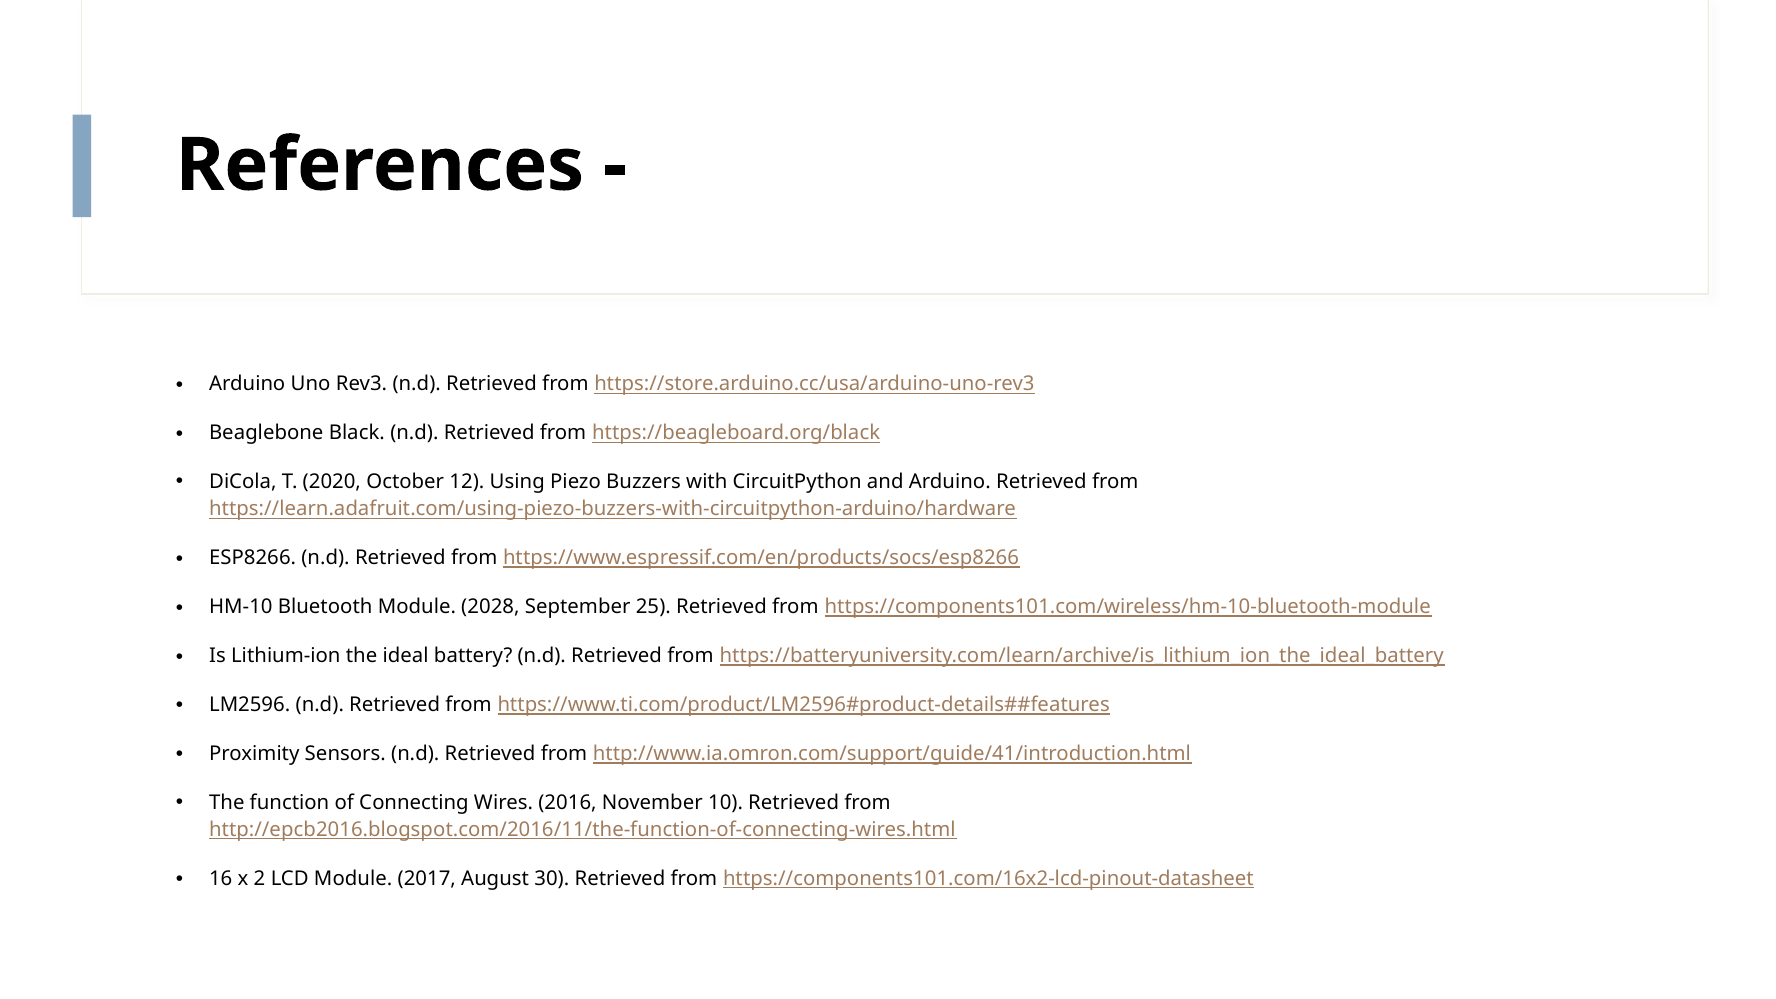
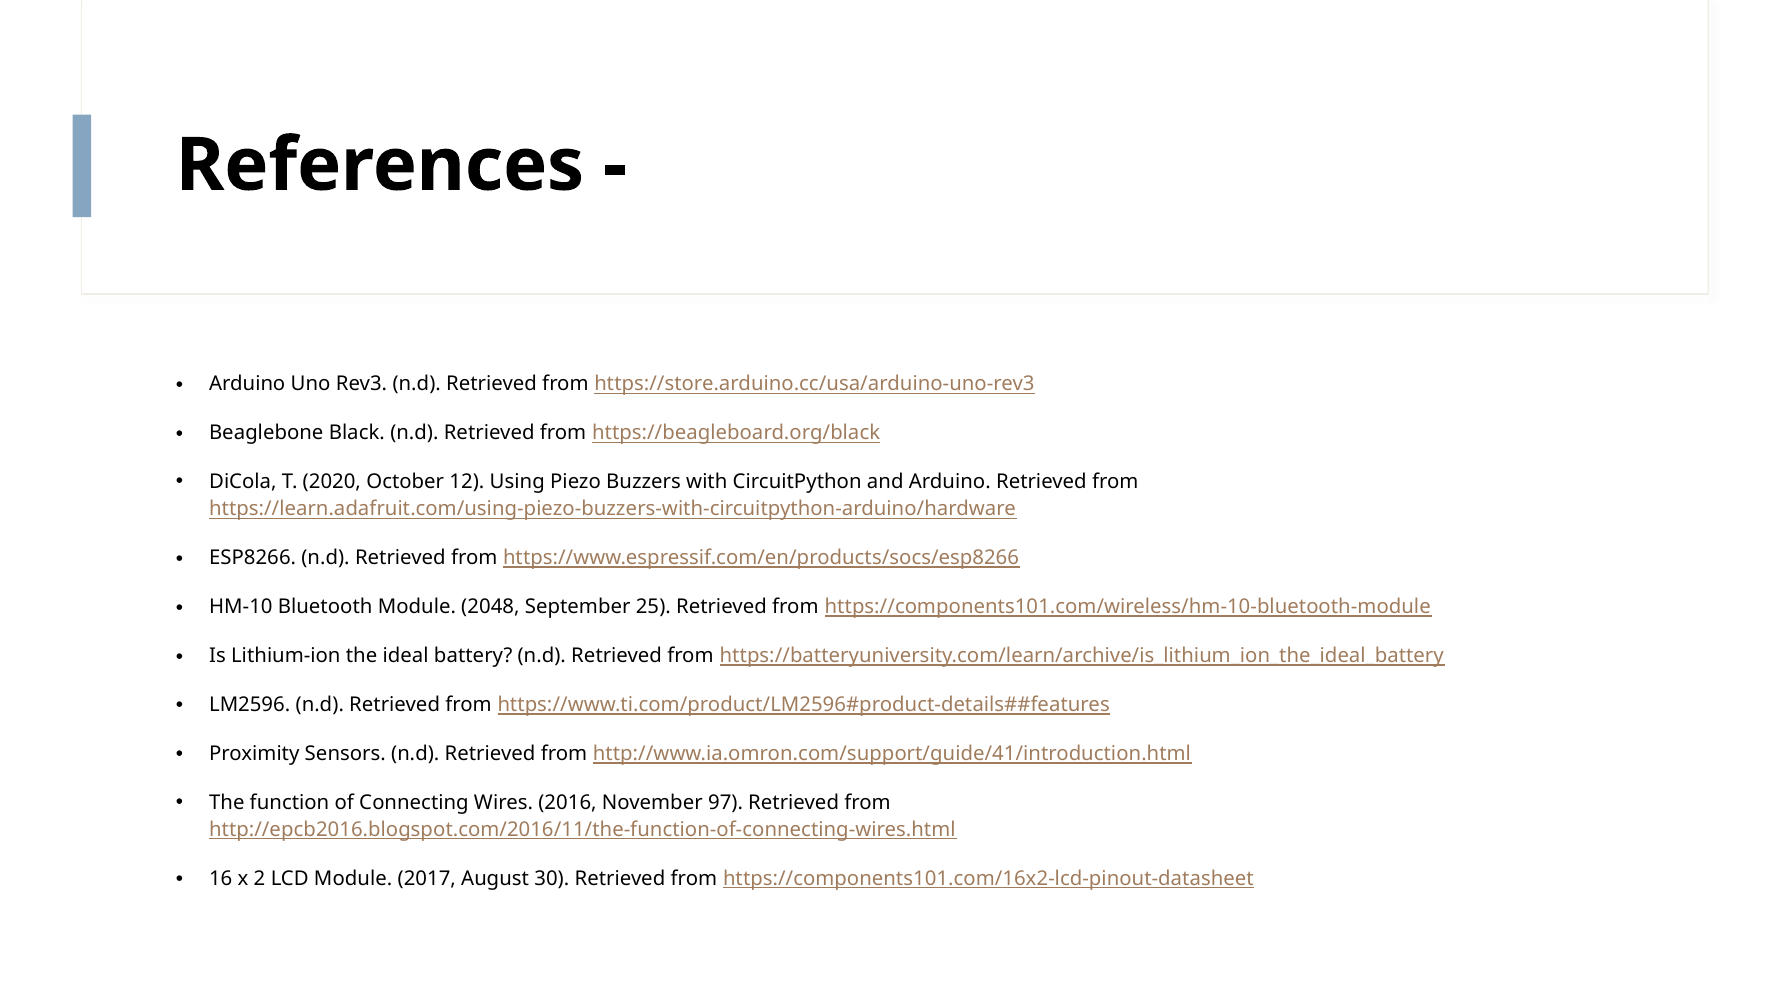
2028: 2028 -> 2048 (490, 607)
10: 10 -> 97 (726, 802)
